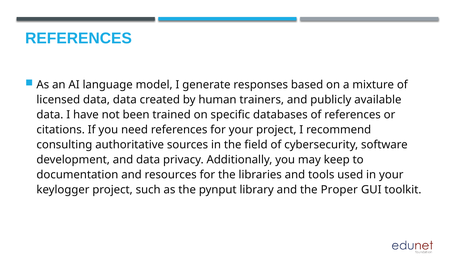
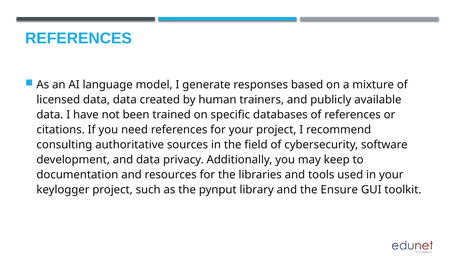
Proper: Proper -> Ensure (339, 190)
